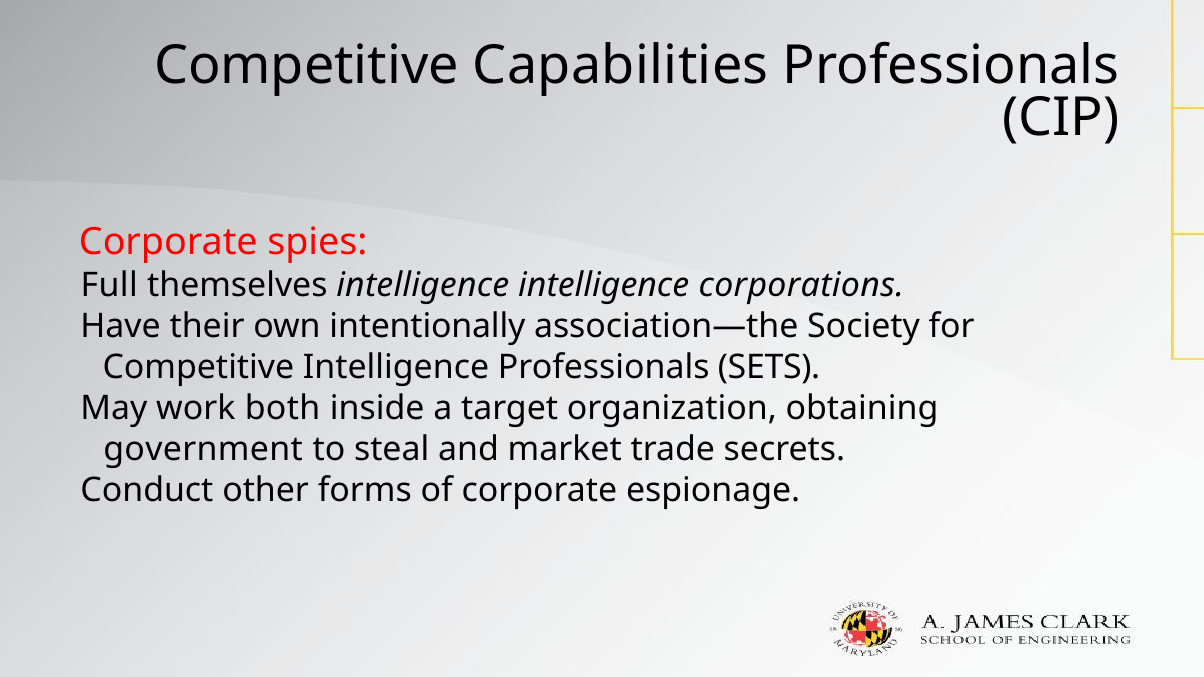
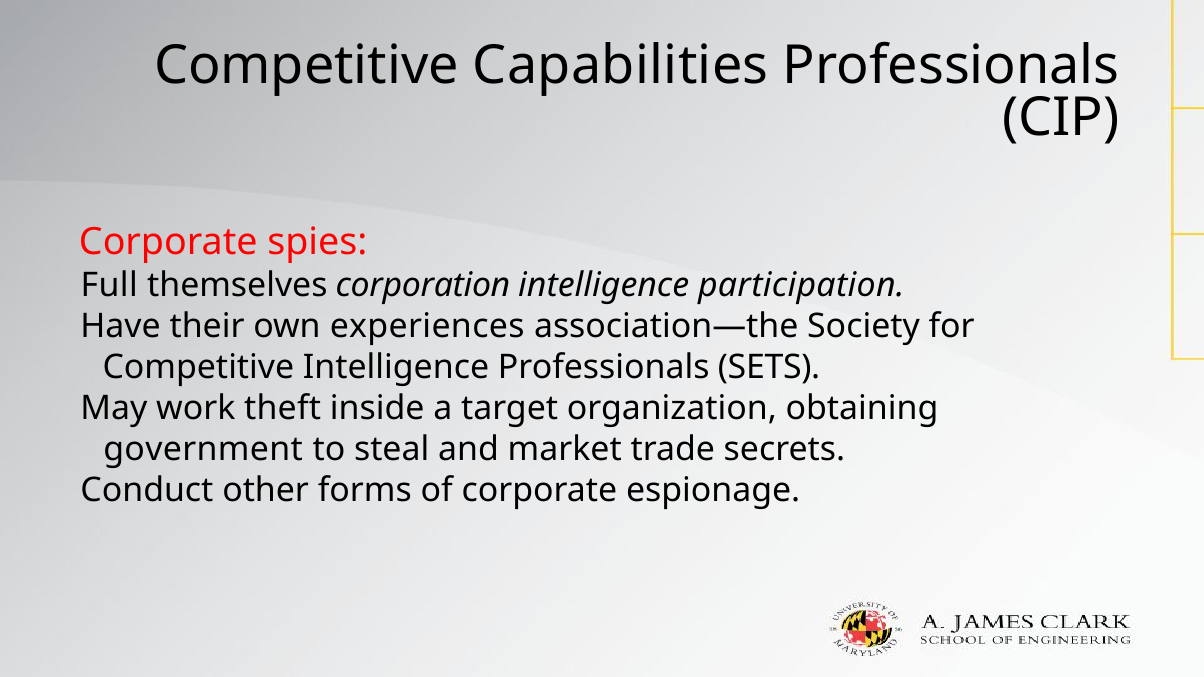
themselves intelligence: intelligence -> corporation (423, 285)
corporations: corporations -> participation (801, 285)
intentionally: intentionally -> experiences (427, 326)
both: both -> theft (283, 408)
